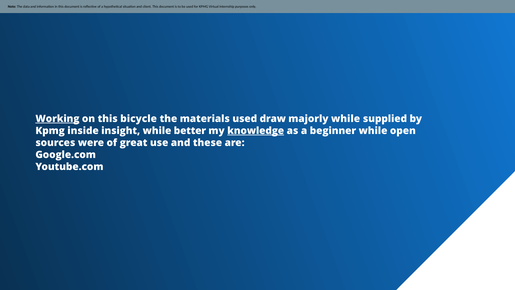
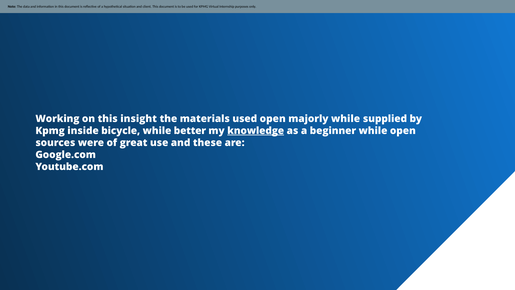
Working underline: present -> none (57, 119)
bicycle: bicycle -> insight (139, 119)
used draw: draw -> open (273, 119)
insight: insight -> bicycle (121, 131)
